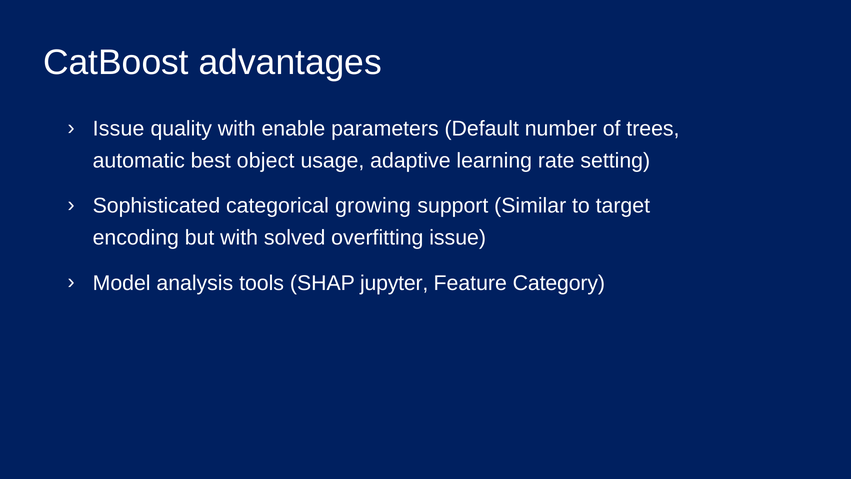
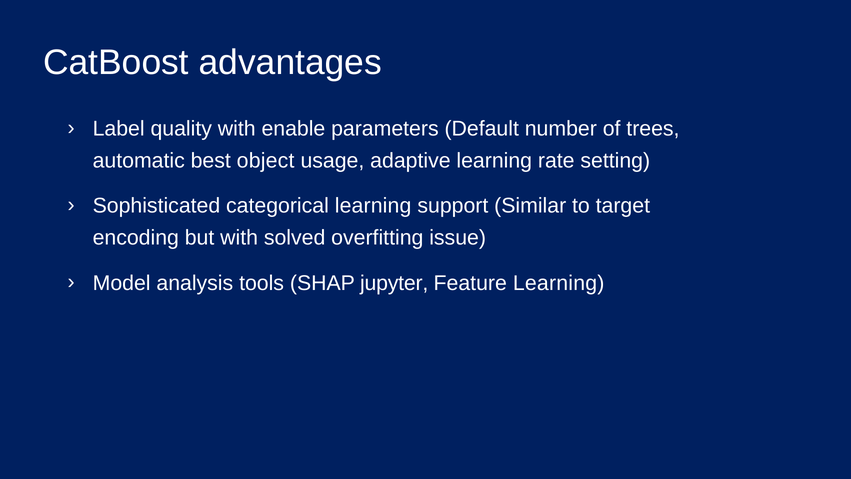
Issue: Issue -> Label (119, 129)
categorical growing: growing -> learning (373, 206)
Feature Category: Category -> Learning (559, 283)
